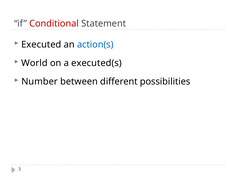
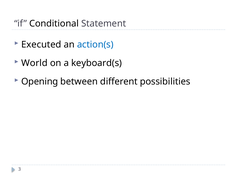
Conditional colour: red -> black (54, 24)
executed(s: executed(s -> keyboard(s (97, 63)
Number: Number -> Opening (40, 82)
